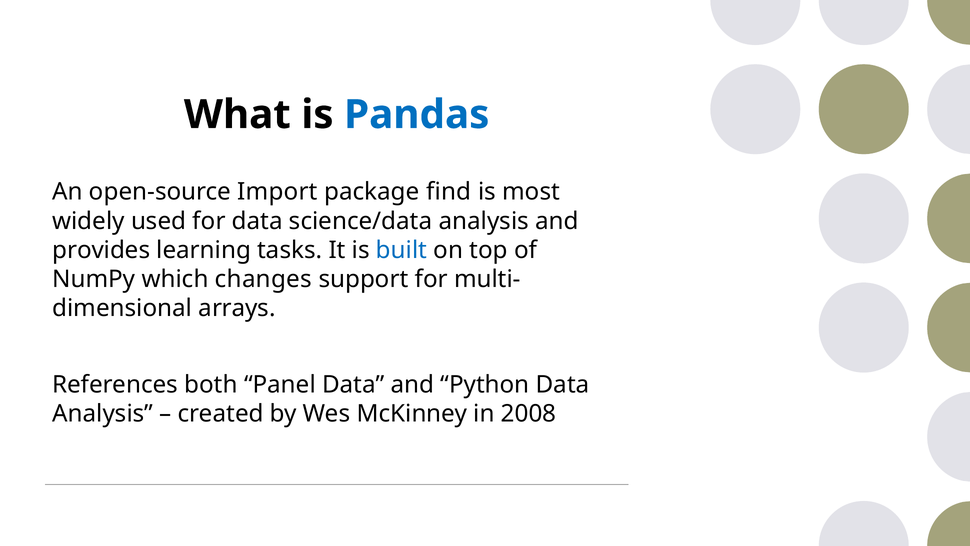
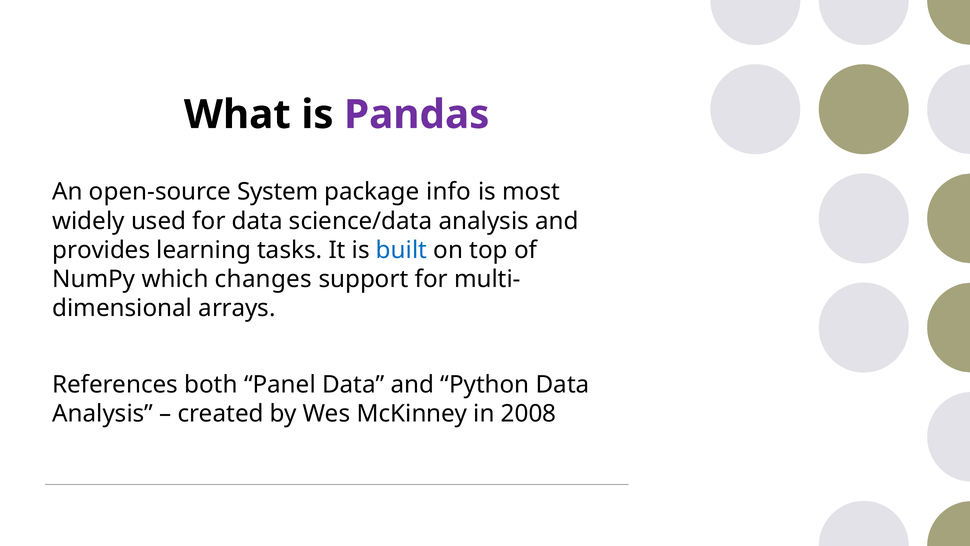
Pandas colour: blue -> purple (417, 115)
Import: Import -> System (278, 192)
find: find -> info (449, 192)
